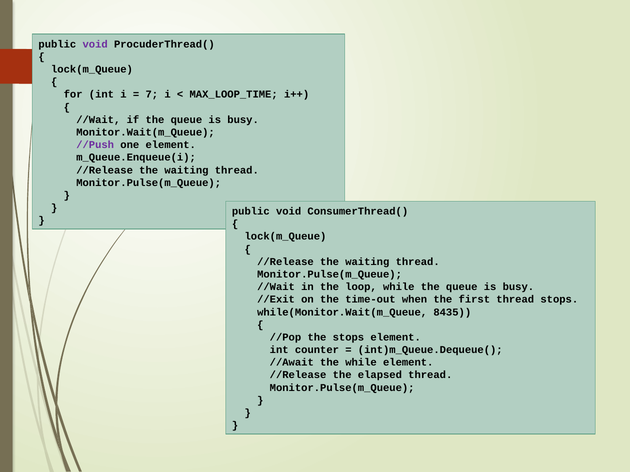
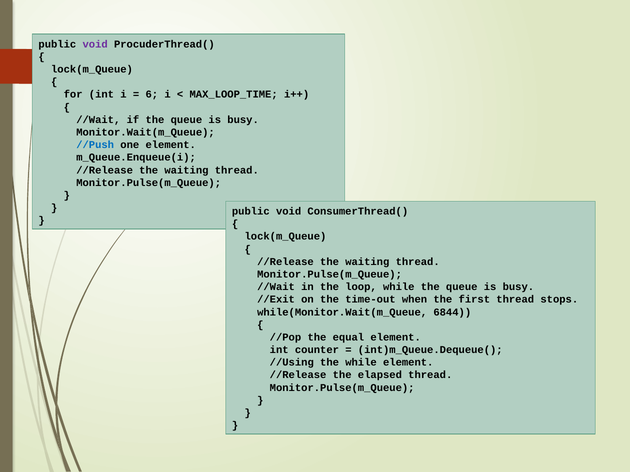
7: 7 -> 6 (152, 95)
//Push colour: purple -> blue (95, 145)
8435: 8435 -> 6844 (452, 312)
the stops: stops -> equal (348, 338)
//Await: //Await -> //Using (292, 363)
